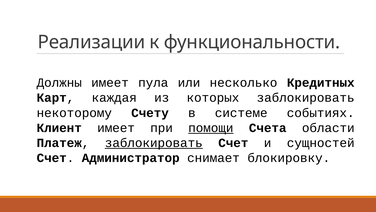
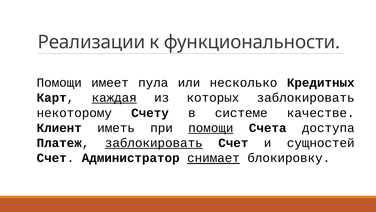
Должны: Должны -> Помощи (59, 83)
каждая underline: none -> present (114, 98)
событиях: событиях -> качестве (321, 113)
Клиент имеет: имеет -> иметь (116, 128)
области: области -> доступа (328, 128)
снимает underline: none -> present (213, 158)
